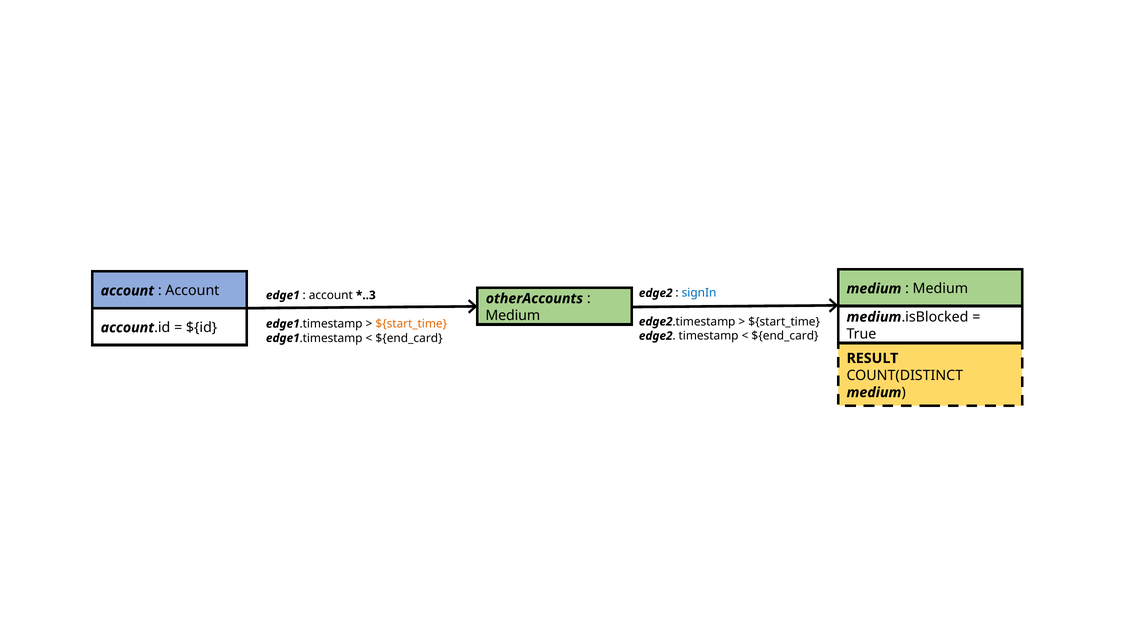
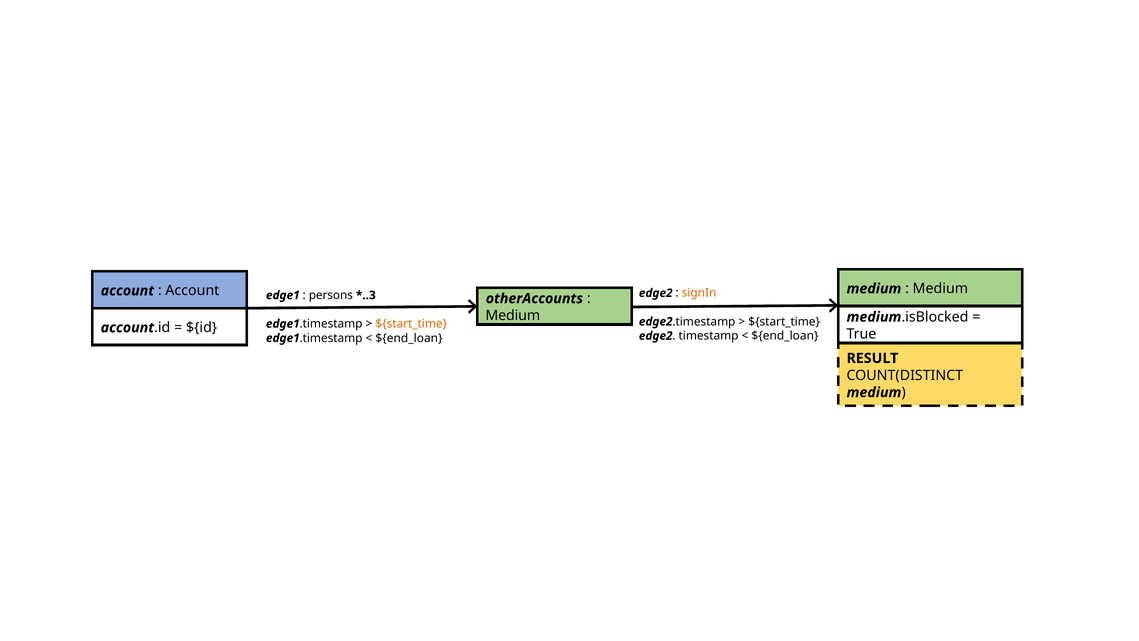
signIn colour: blue -> orange (699, 293)
account: account -> persons (331, 295)
${end_card: ${end_card -> ${end_loan (785, 336)
${end_card: ${end_card -> ${end_loan (409, 338)
